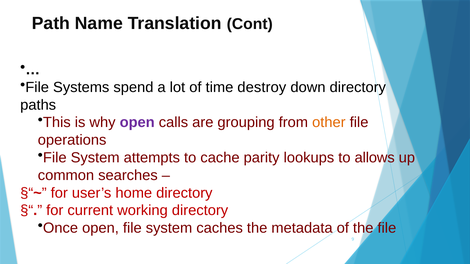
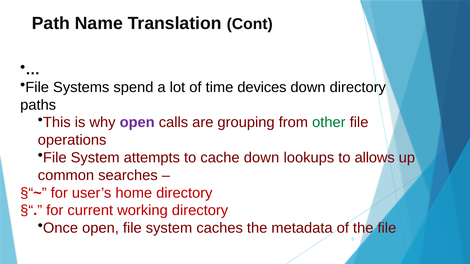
destroy: destroy -> devices (262, 87)
other colour: orange -> green (329, 123)
cache parity: parity -> down (262, 158)
